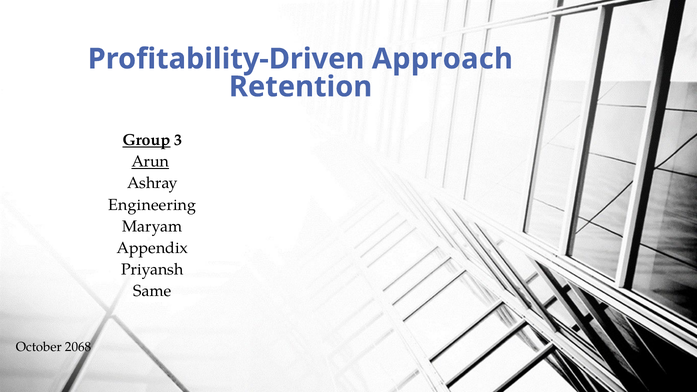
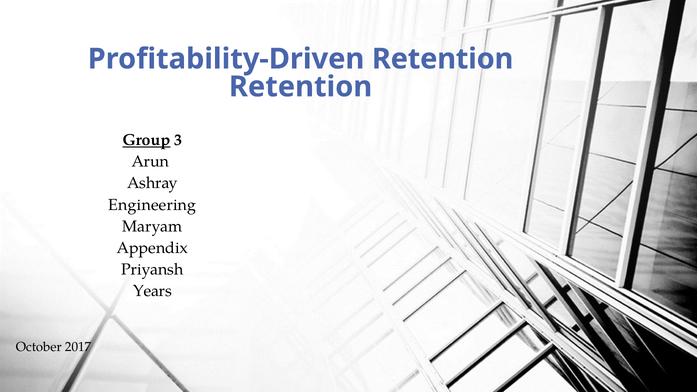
Profitability-Driven Approach: Approach -> Retention (443, 59)
Arun underline: present -> none (150, 162)
Same: Same -> Years (152, 291)
2068: 2068 -> 2017 (78, 347)
